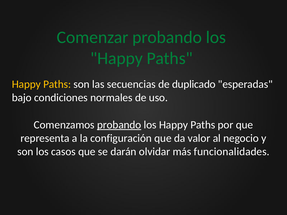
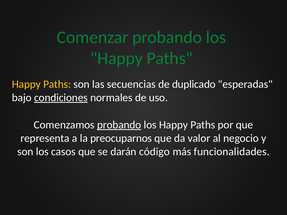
condiciones underline: none -> present (61, 98)
configuración: configuración -> preocuparnos (121, 138)
olvidar: olvidar -> código (154, 152)
